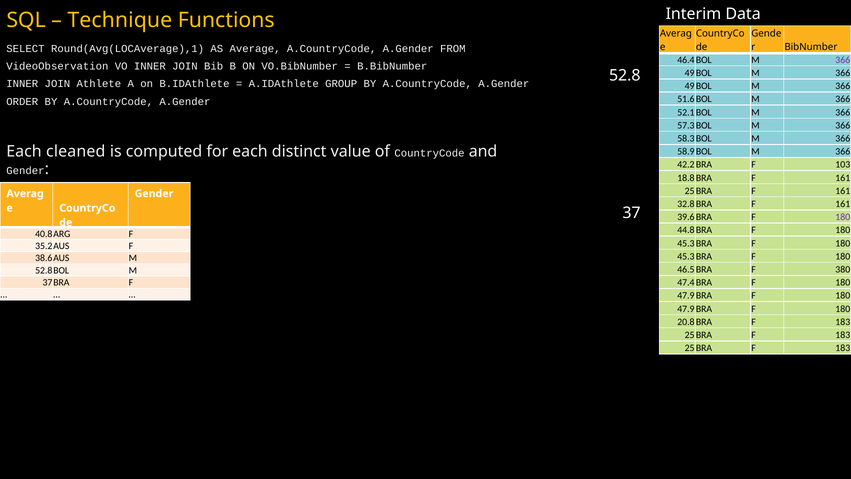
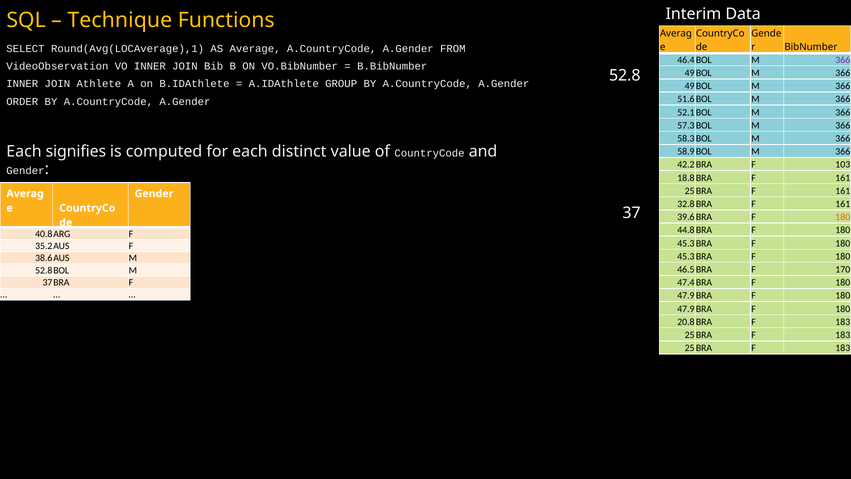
cleaned: cleaned -> signifies (76, 151)
180 colour: purple -> orange (843, 217)
380: 380 -> 170 (843, 269)
